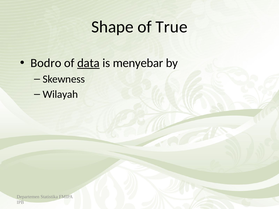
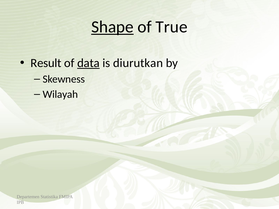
Shape underline: none -> present (112, 27)
Bodro: Bodro -> Result (46, 63)
menyebar: menyebar -> diurutkan (138, 63)
